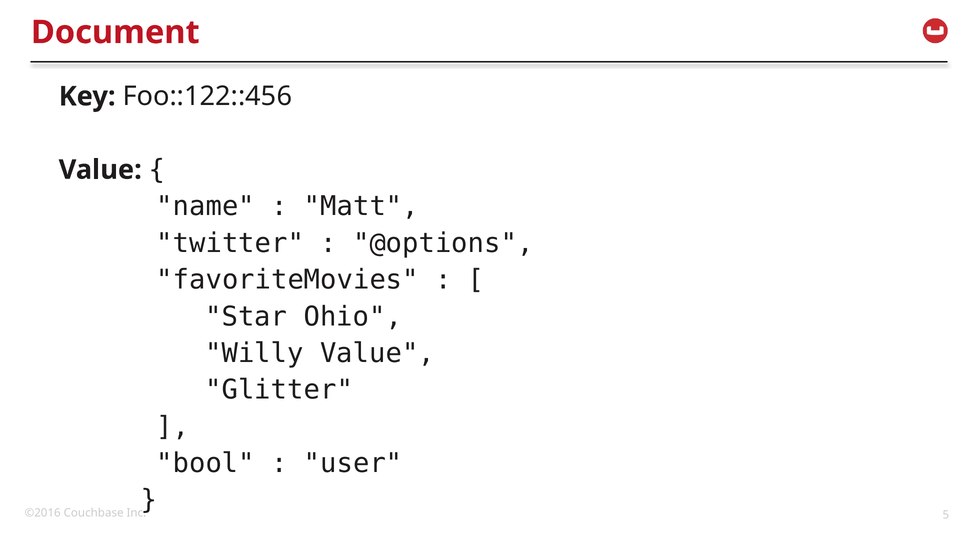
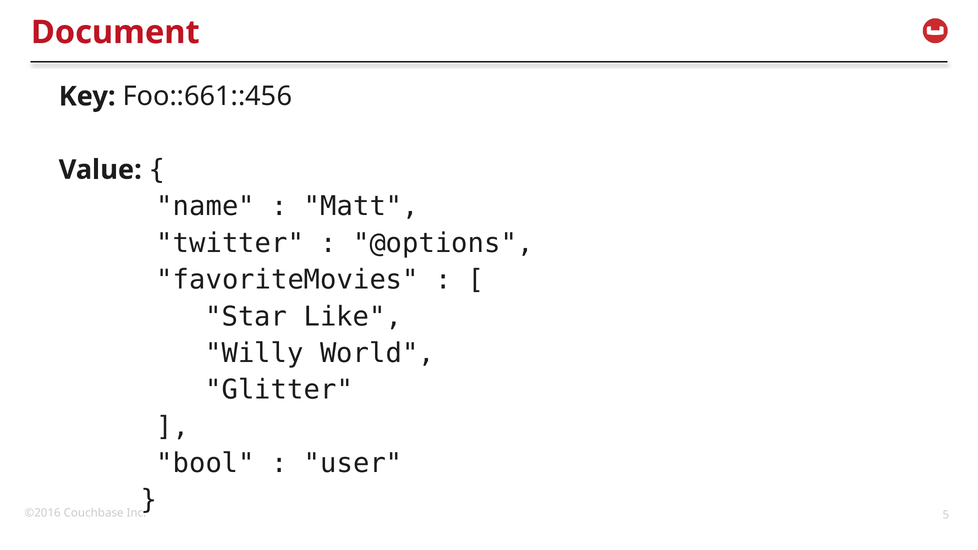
Foo::122::456: Foo::122::456 -> Foo::661::456 (207, 96)
Ohio: Ohio -> Like (353, 317)
Willy Value: Value -> World (377, 353)
